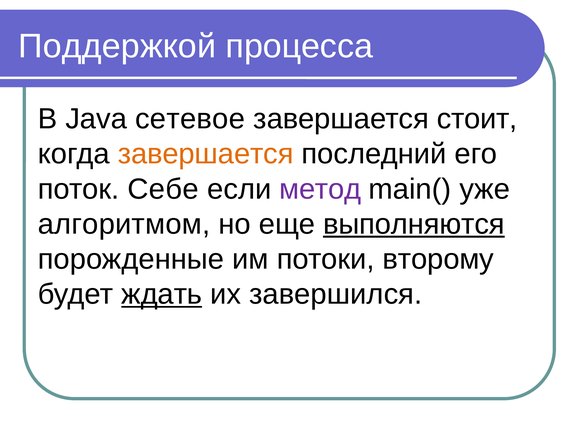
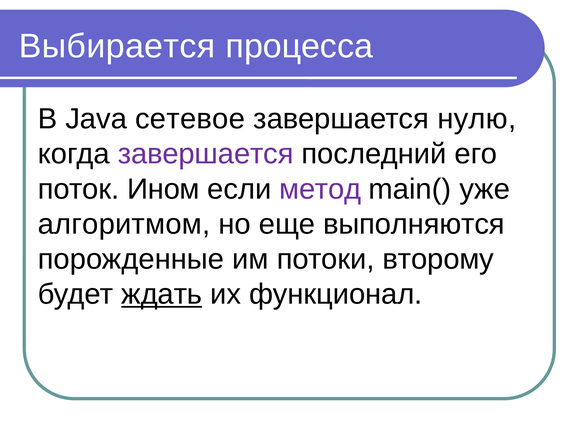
Поддержкой: Поддержкой -> Выбирается (117, 46)
стоит: стоит -> нулю (477, 119)
завершается colour: orange -> purple (206, 154)
Себе: Себе -> Ином (163, 189)
выполняются underline: present -> none (414, 224)
завершился: завершился -> функционал (336, 294)
